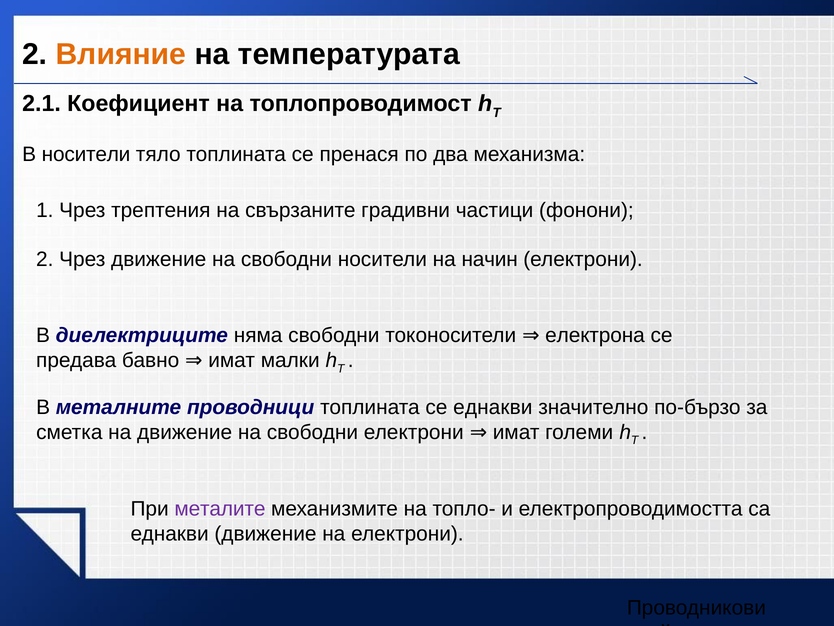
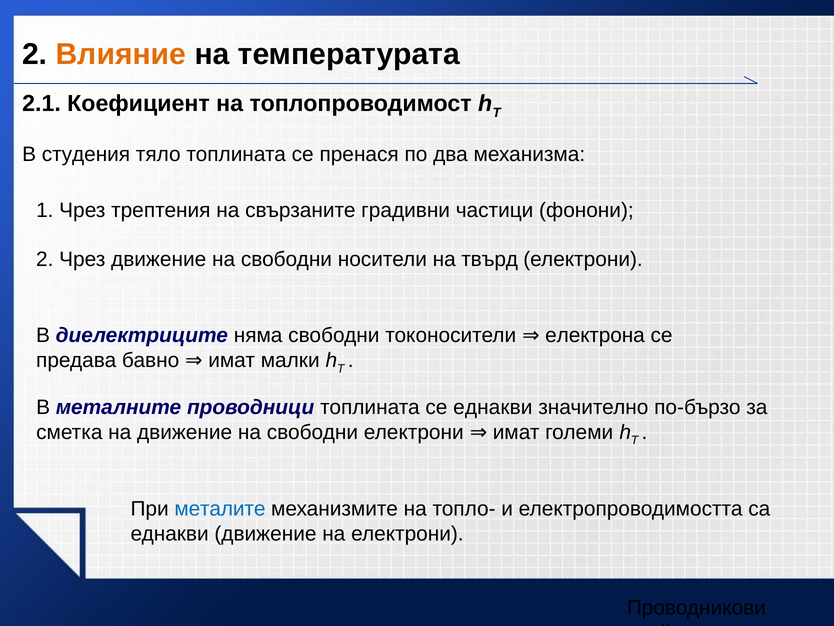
В носители: носители -> студения (86, 154)
начин: начин -> твърд (490, 259)
металите colour: purple -> blue (220, 509)
